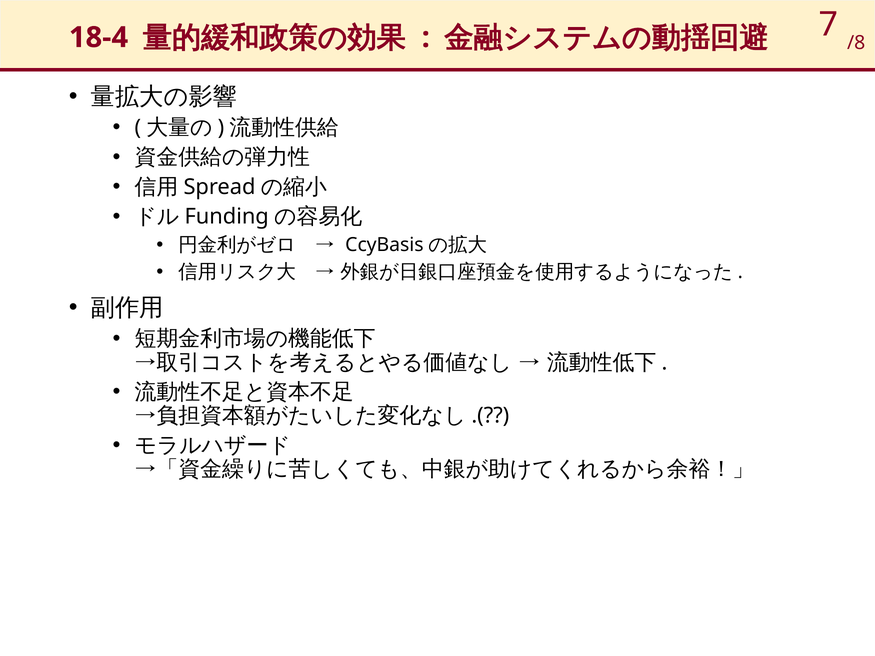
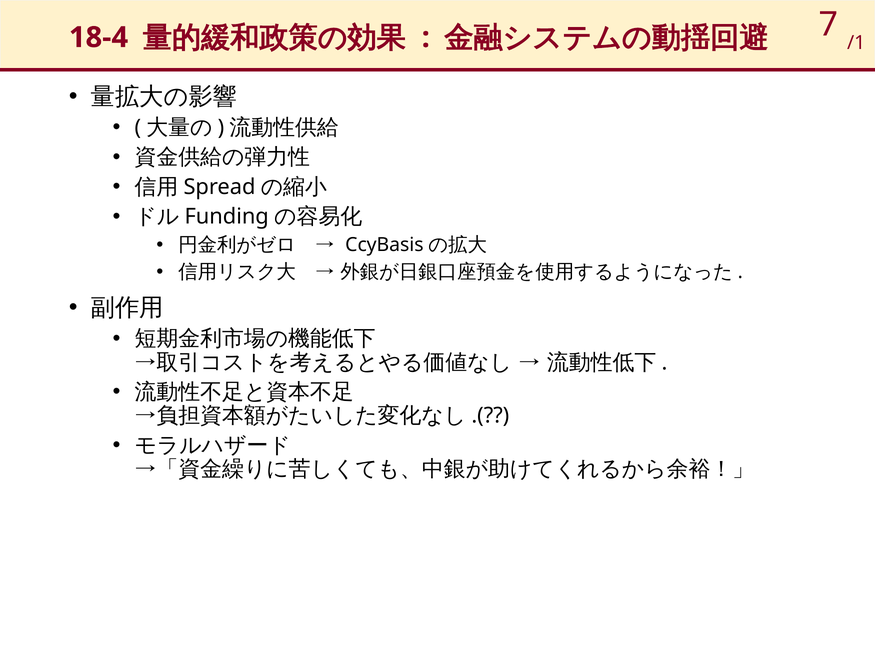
/8: /8 -> /1 (856, 43)
